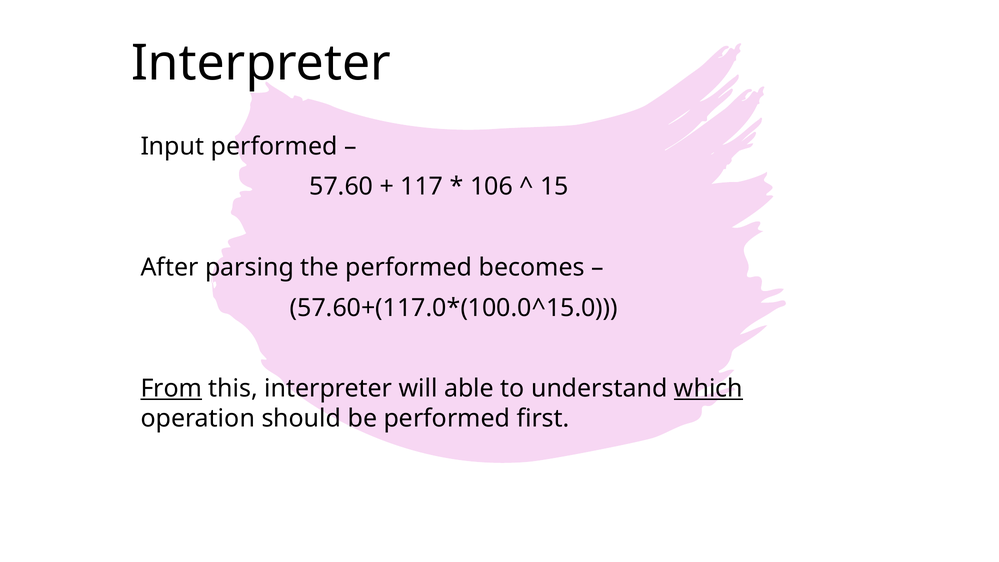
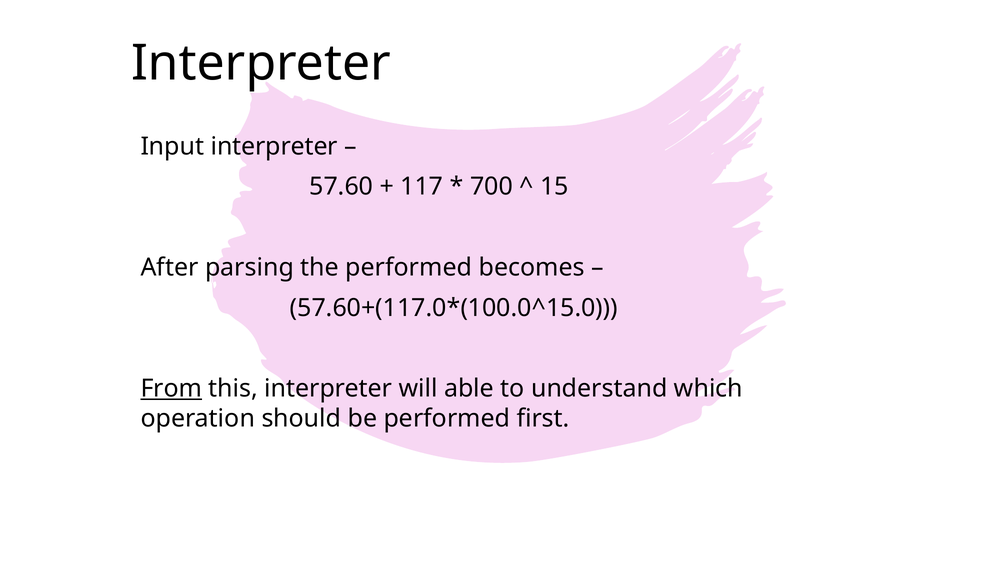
Input performed: performed -> interpreter (274, 146)
106: 106 -> 700 (491, 187)
which underline: present -> none (708, 389)
